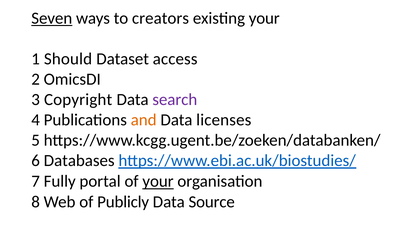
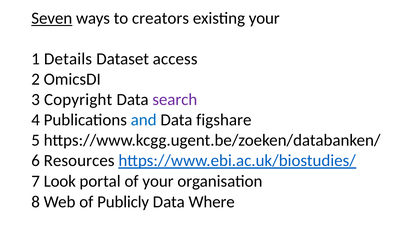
Should: Should -> Details (68, 59)
and colour: orange -> blue (144, 120)
licenses: licenses -> figshare (224, 120)
Databases: Databases -> Resources (79, 161)
Fully: Fully -> Look (60, 181)
your underline: present -> none (158, 181)
Source: Source -> Where (212, 202)
